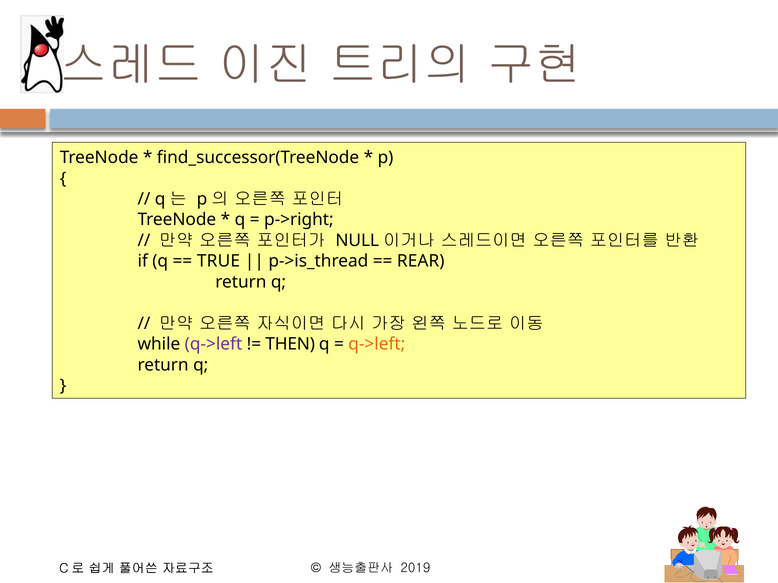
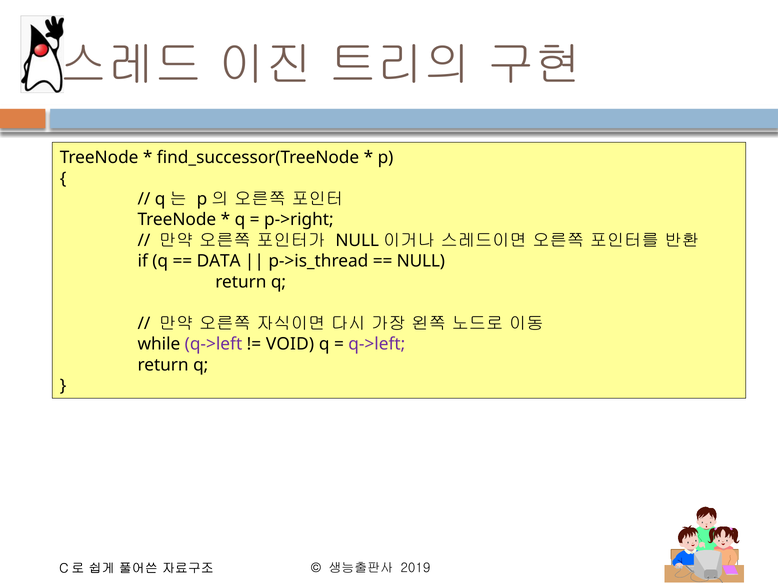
TRUE: TRUE -> DATA (219, 261)
REAR: REAR -> NULL (421, 261)
THEN: THEN -> VOID (290, 344)
q->left colour: orange -> purple (377, 344)
